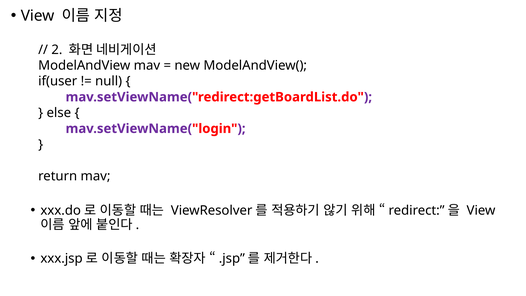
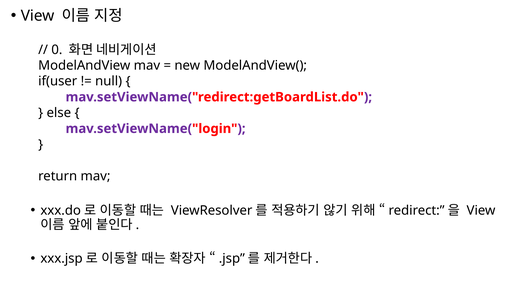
2: 2 -> 0 (57, 50)
